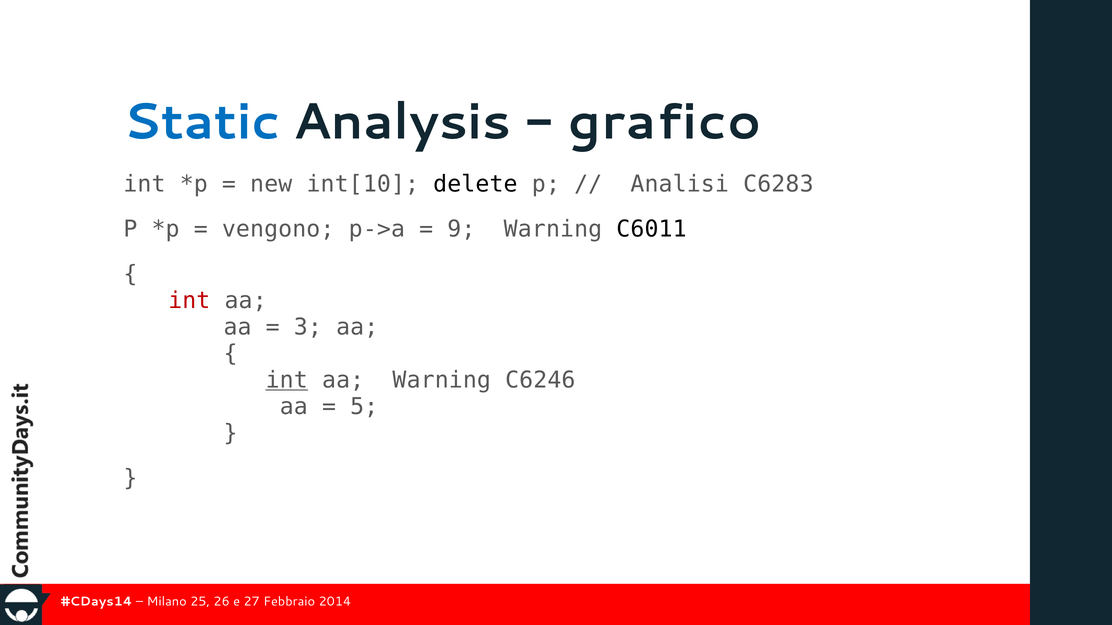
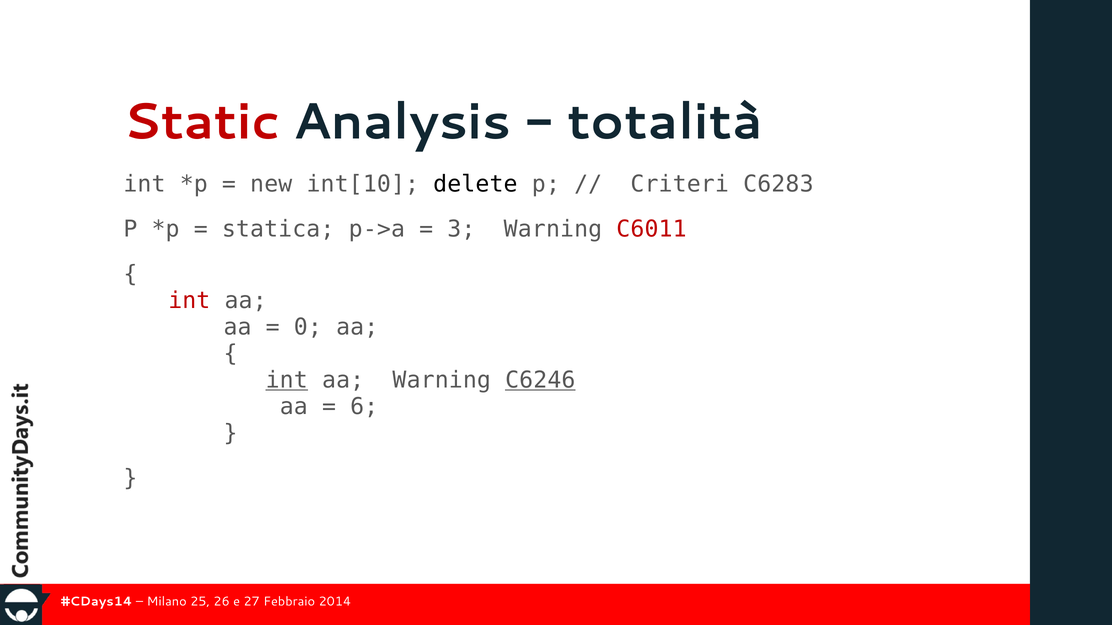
Static colour: blue -> red (202, 122)
grafico: grafico -> totalità (665, 122)
Analisi: Analisi -> Criteri (680, 184)
vengono: vengono -> statica (278, 229)
9: 9 -> 3 (461, 229)
C6011 colour: black -> red (652, 229)
3: 3 -> 0 (308, 327)
C6246 underline: none -> present (540, 380)
5: 5 -> 6 (364, 407)
